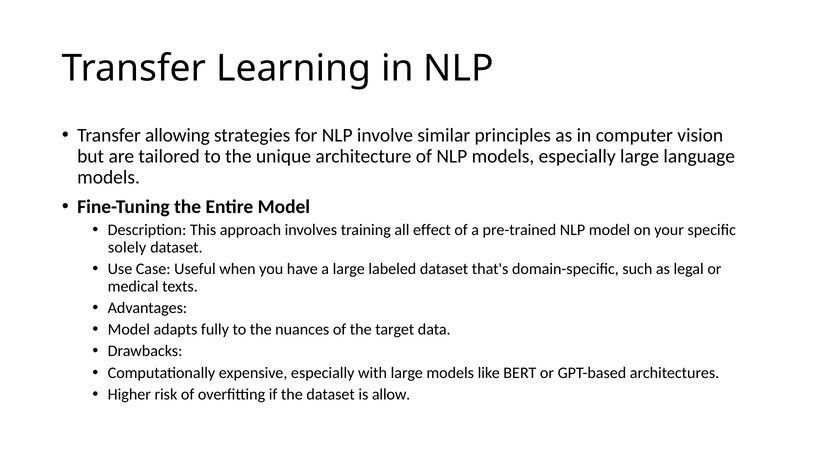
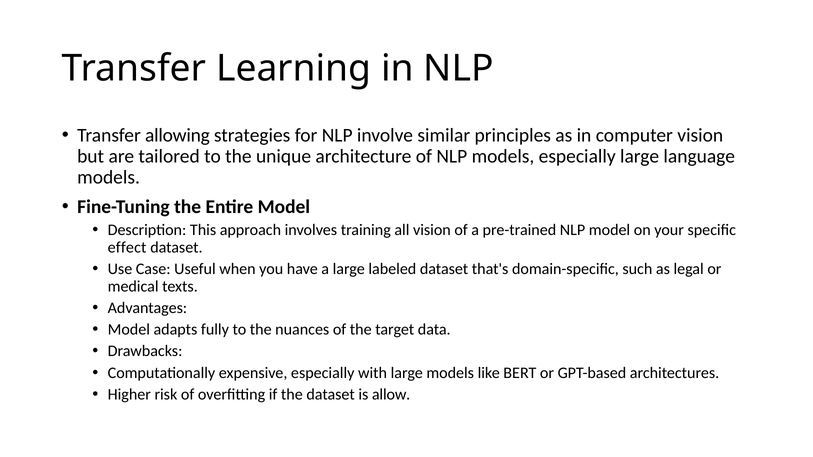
all effect: effect -> vision (432, 230)
solely: solely -> effect (127, 248)
